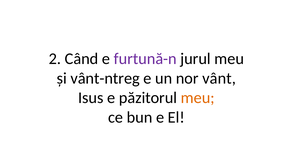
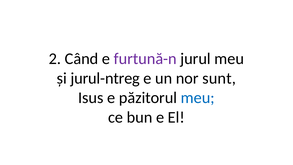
vânt-ntreg: vânt-ntreg -> jurul-ntreg (105, 78)
vânt: vânt -> sunt (219, 78)
meu colour: orange -> blue (198, 98)
